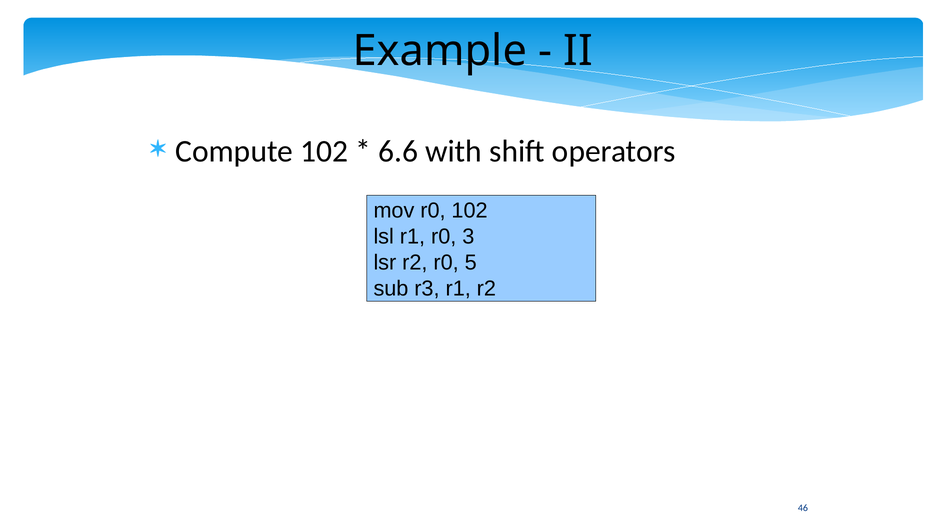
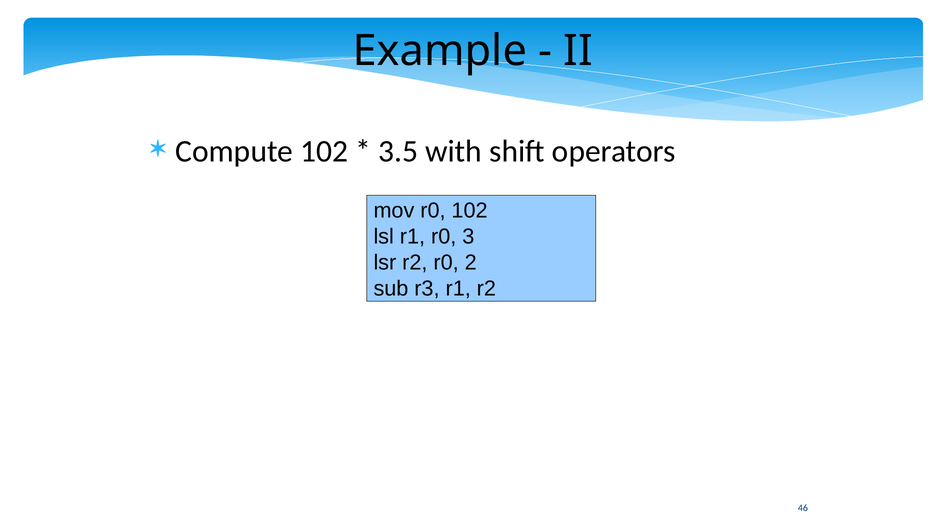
6.6: 6.6 -> 3.5 (398, 151)
5: 5 -> 2 (471, 263)
